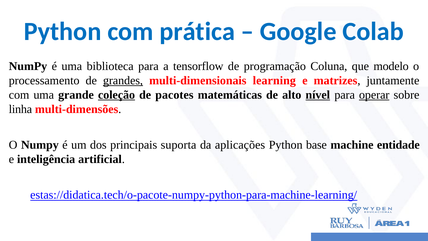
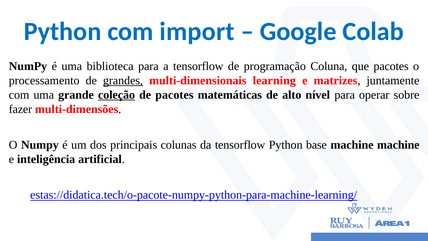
prática: prática -> import (197, 32)
que modelo: modelo -> pacotes (391, 66)
nível underline: present -> none (318, 95)
operar underline: present -> none (374, 95)
linha: linha -> fazer (20, 109)
suporta: suporta -> colunas (179, 145)
da aplicações: aplicações -> tensorflow (240, 145)
machine entidade: entidade -> machine (398, 145)
